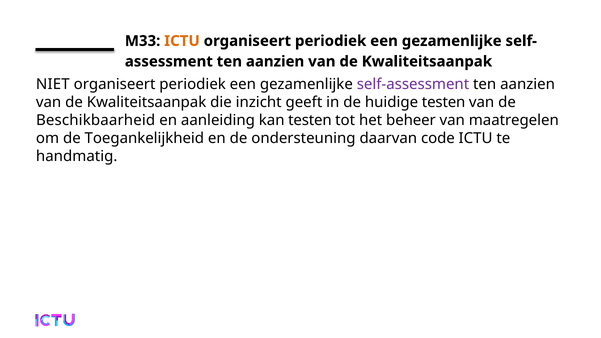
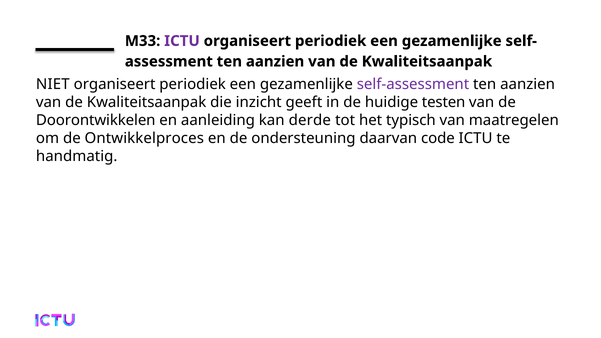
ICTU colour: orange -> purple (182, 41)
Beschikbaarheid: Beschikbaarheid -> Doorontwikkelen (96, 120)
kan testen: testen -> derde (310, 120)
beheer: beheer -> typisch (411, 120)
Toegankelijkheid: Toegankelijkheid -> Ontwikkelproces (144, 138)
